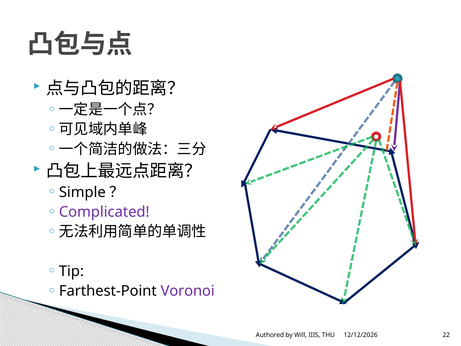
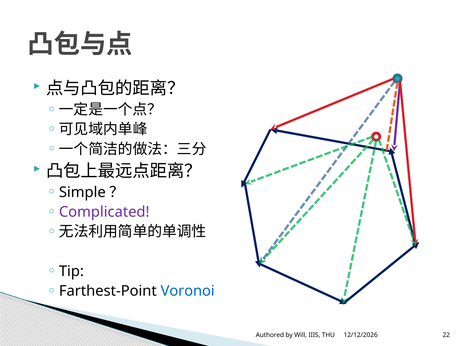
Voronoi colour: purple -> blue (188, 291)
